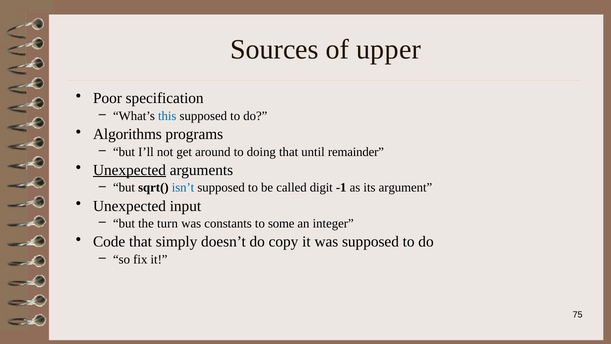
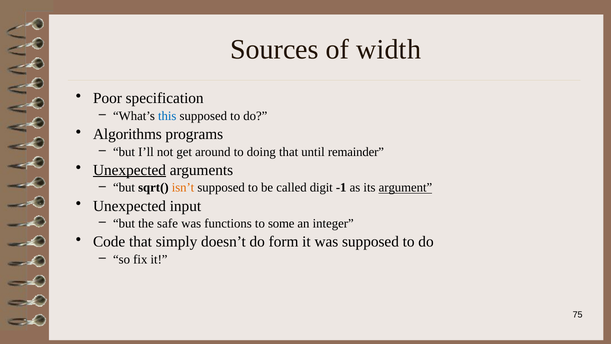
upper: upper -> width (389, 50)
isn’t colour: blue -> orange (183, 188)
argument underline: none -> present (405, 188)
turn: turn -> safe (167, 223)
constants: constants -> functions (228, 223)
copy: copy -> form (284, 242)
